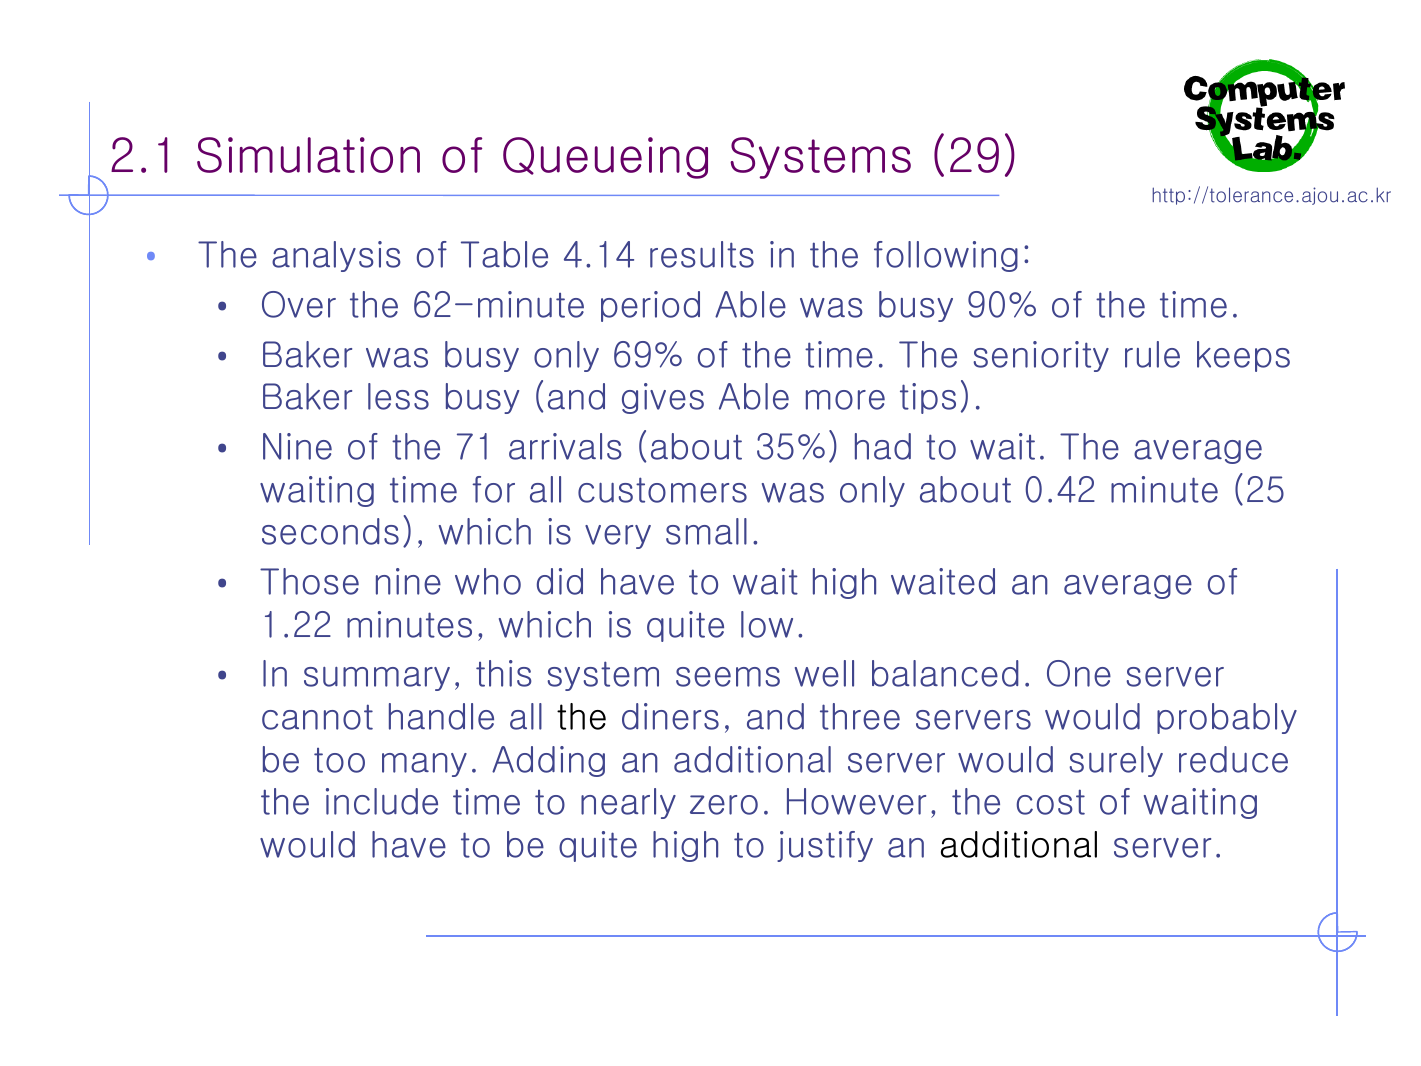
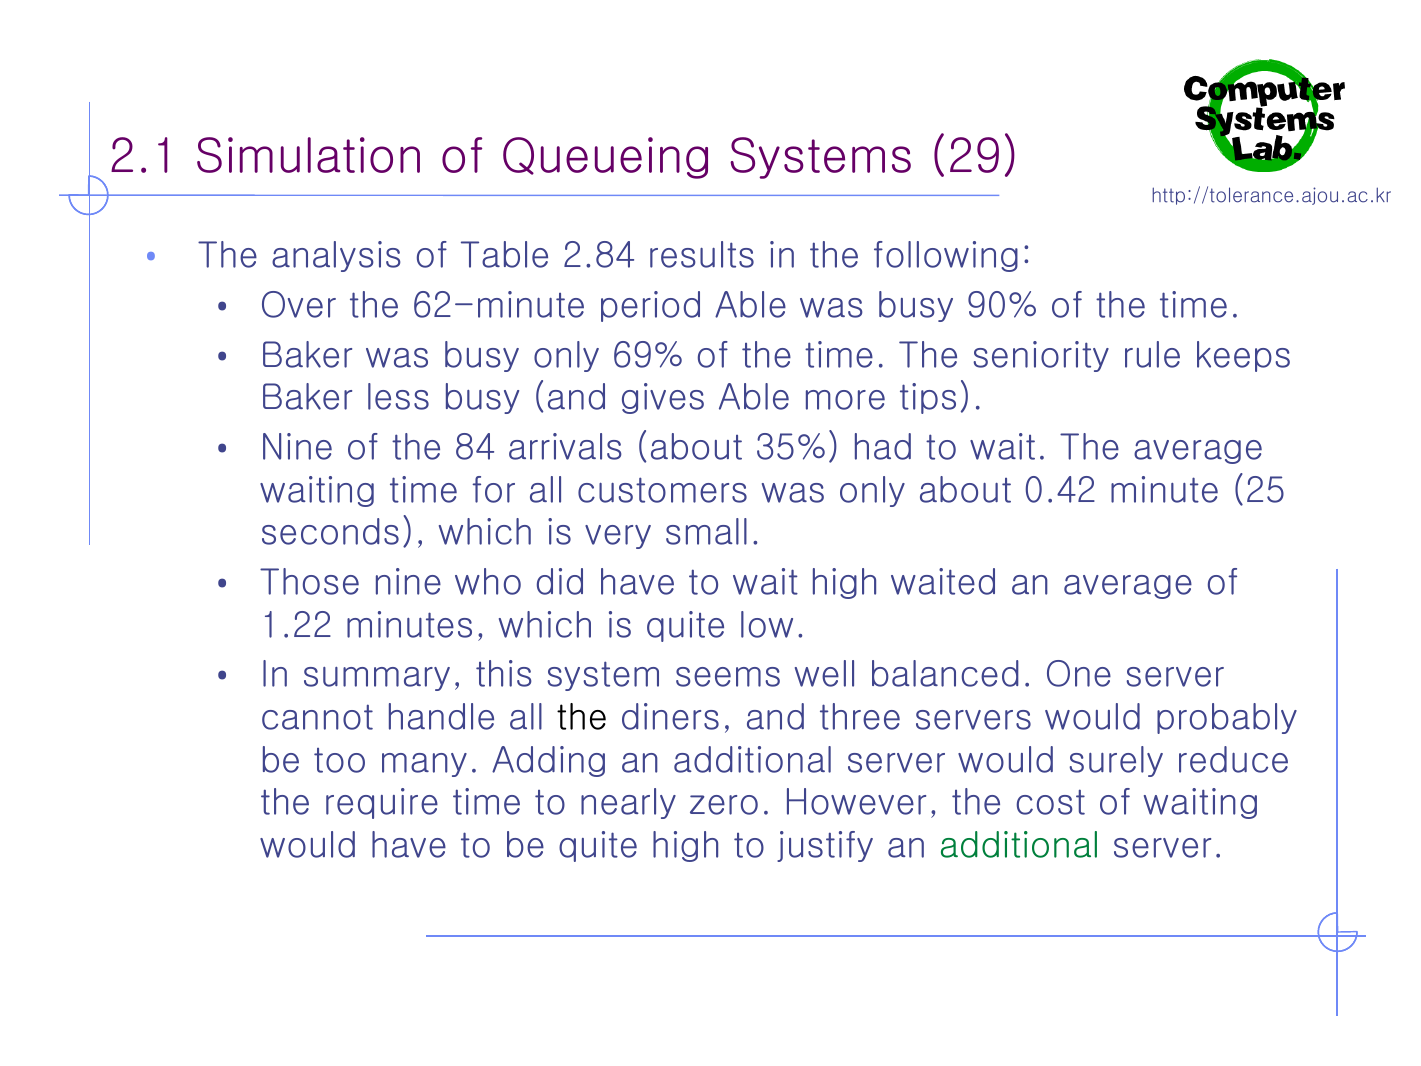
4.14: 4.14 -> 2.84 (599, 256)
71: 71 -> 84 (475, 448)
include: include -> require (381, 803)
additional colour: black -> green (1020, 846)
